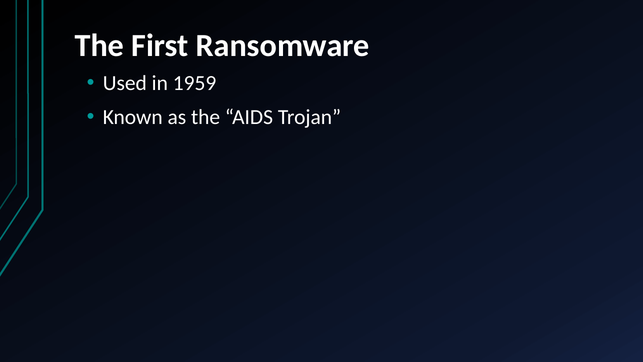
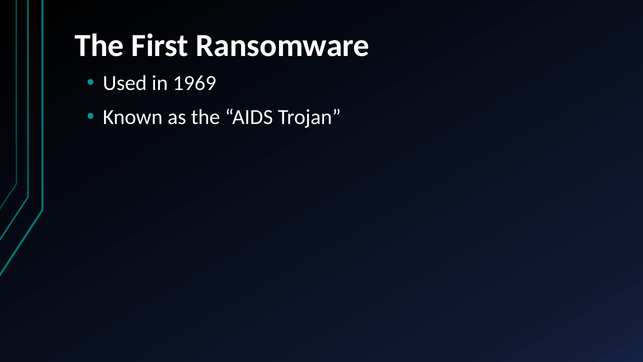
1959: 1959 -> 1969 (195, 83)
